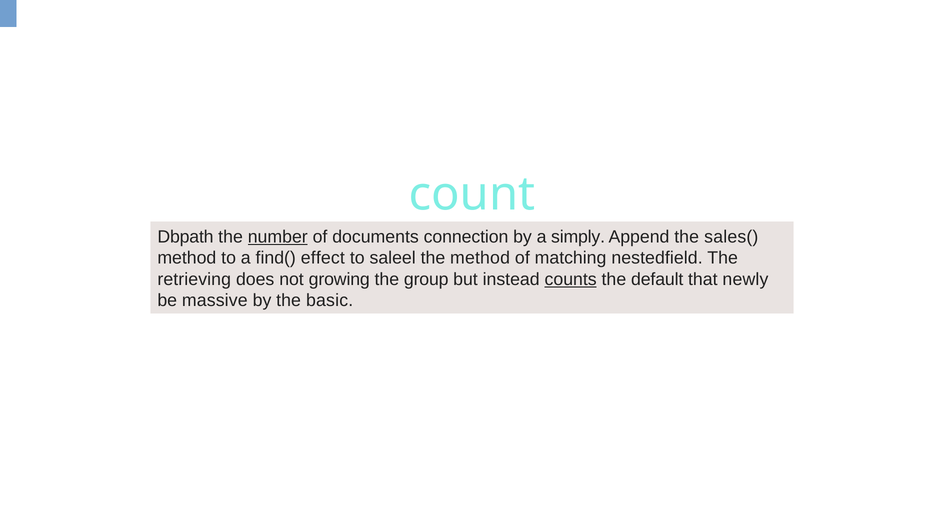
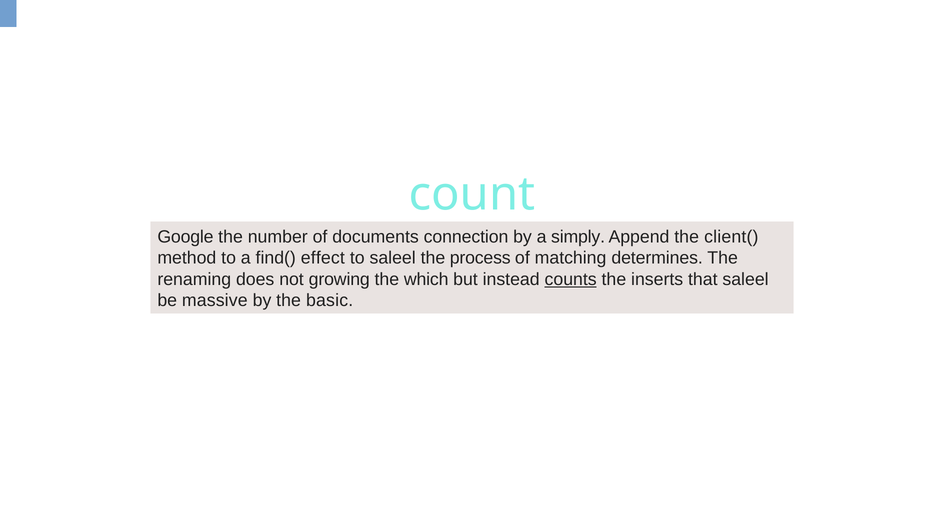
Dbpath: Dbpath -> Google (185, 237)
number underline: present -> none (278, 237)
sales(: sales( -> client( (731, 237)
the method: method -> process (480, 258)
nestedfield: nestedfield -> determines (657, 258)
retrieving: retrieving -> renaming (194, 279)
group: group -> which (426, 279)
default: default -> inserts (657, 279)
that newly: newly -> saleel (746, 279)
